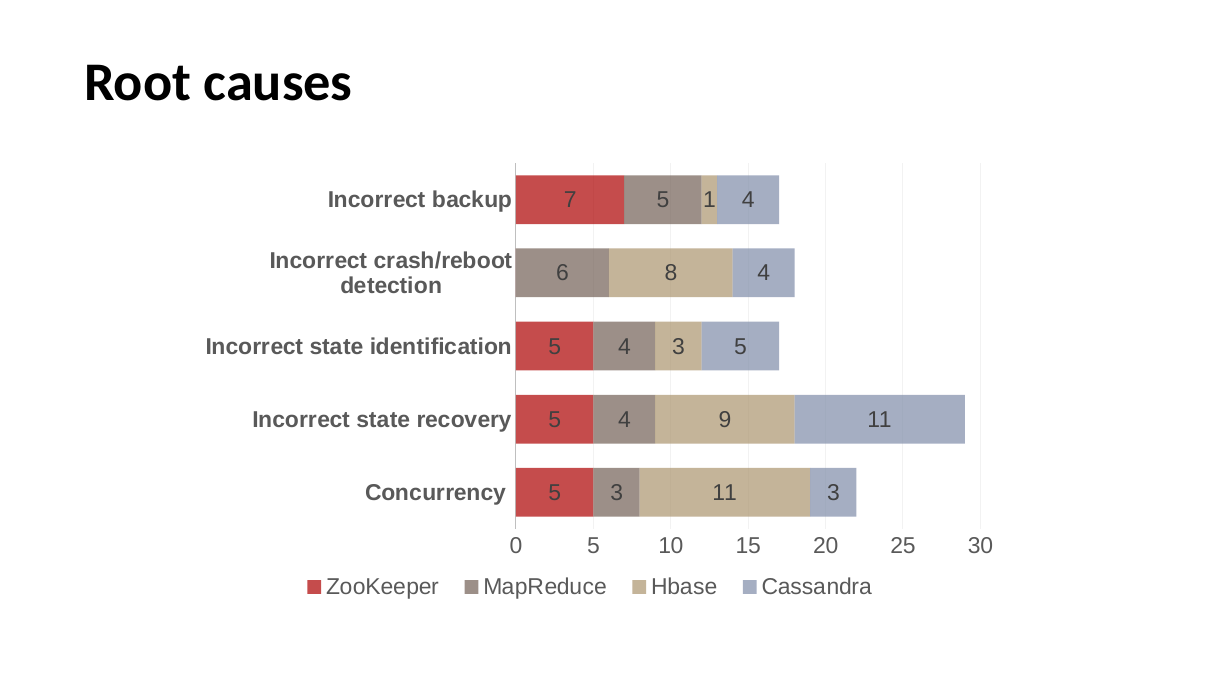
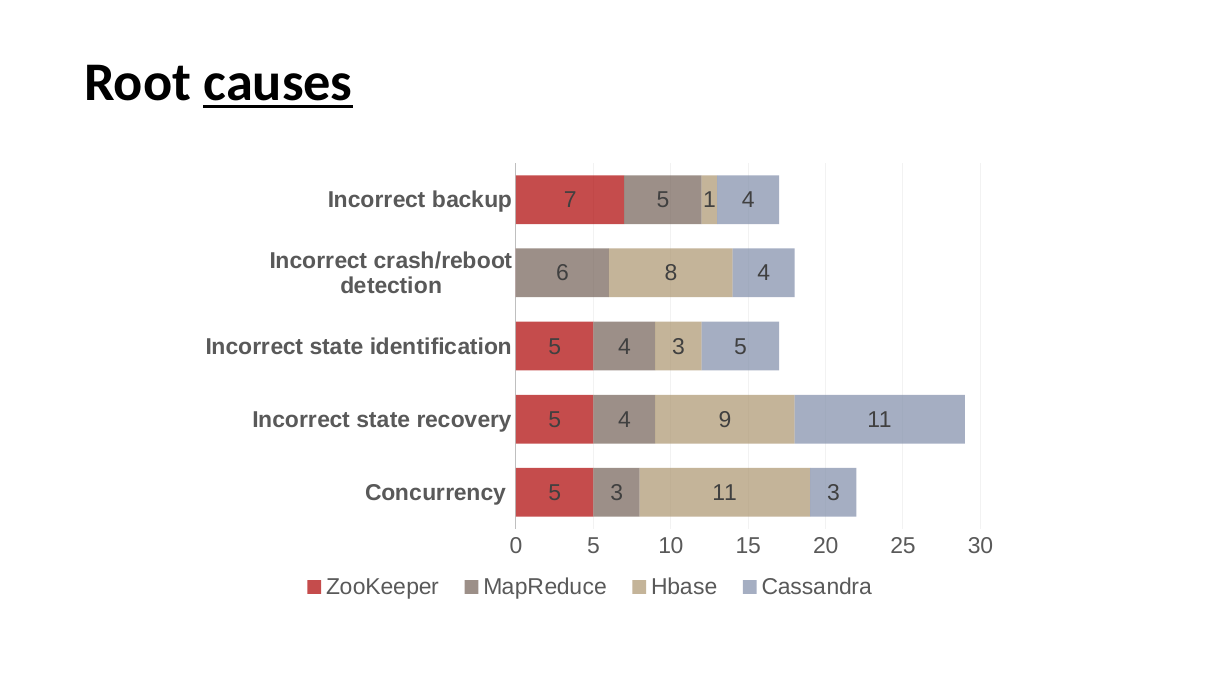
causes underline: none -> present (278, 83)
